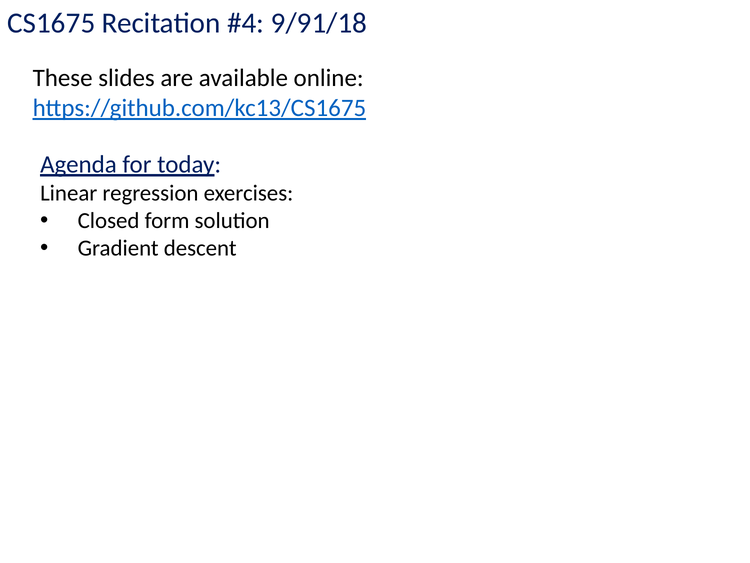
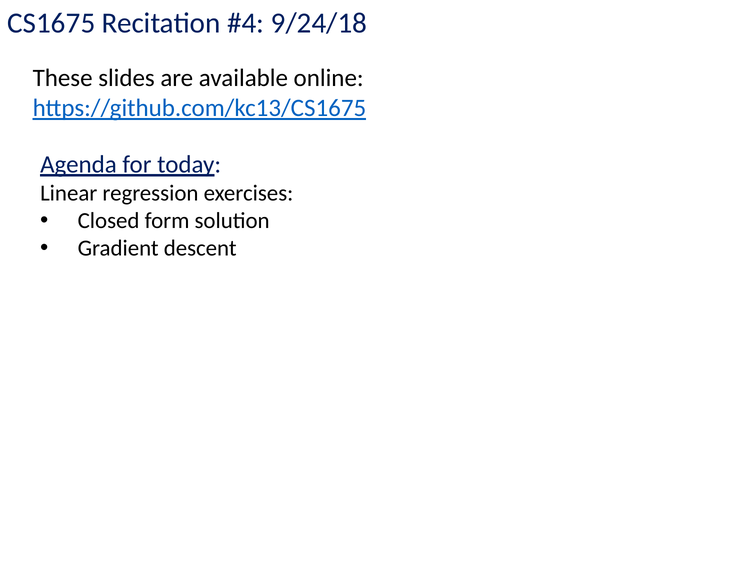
9/91/18: 9/91/18 -> 9/24/18 (319, 23)
